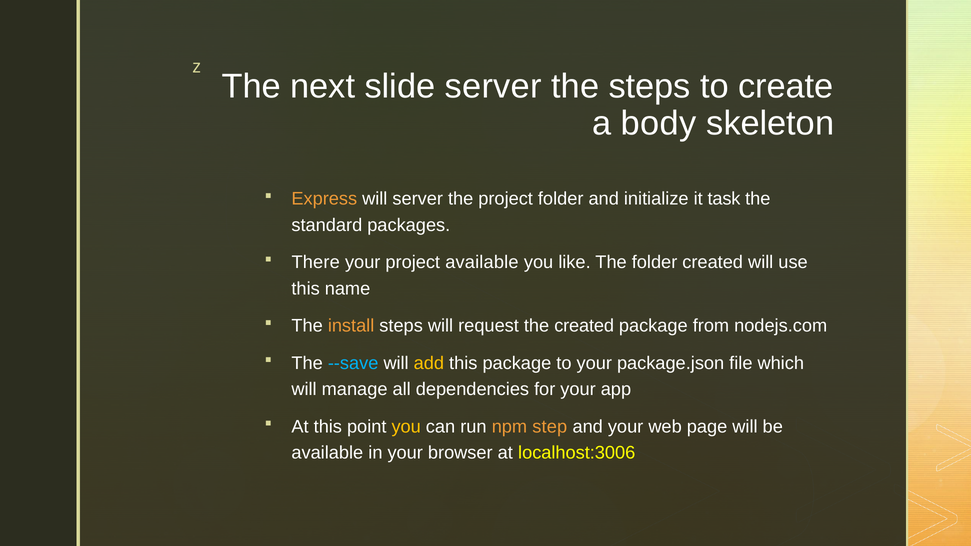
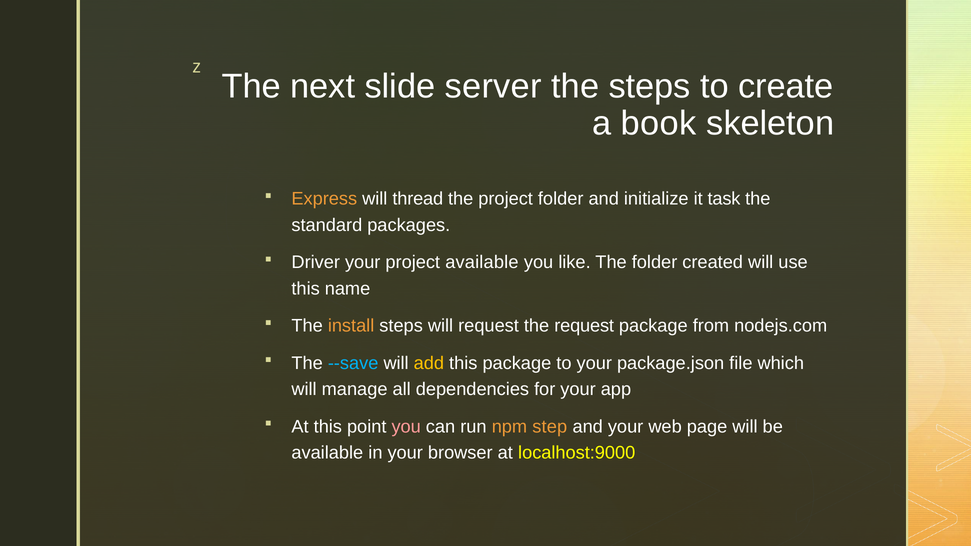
body: body -> book (659, 123)
will server: server -> thread (418, 199)
There: There -> Driver (316, 263)
the created: created -> request (584, 326)
you colour: yellow -> pink (406, 427)
localhost:3006: localhost:3006 -> localhost:9000 (577, 453)
